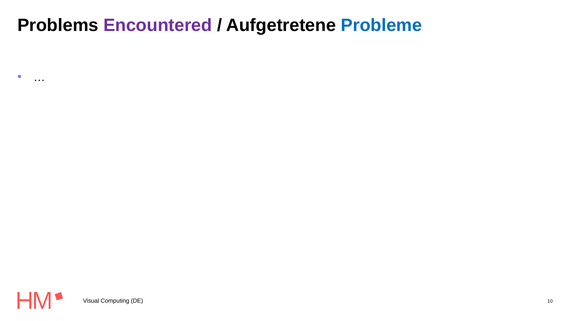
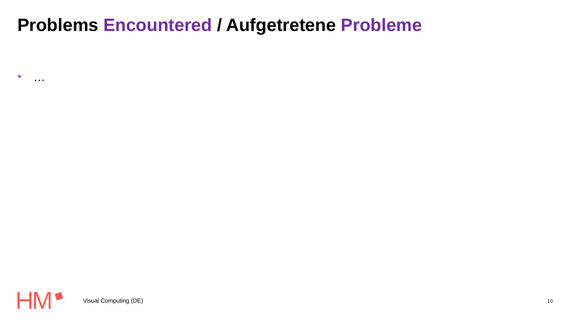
Probleme colour: blue -> purple (381, 25)
